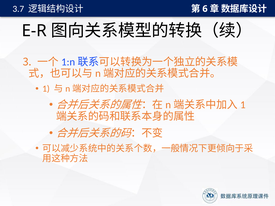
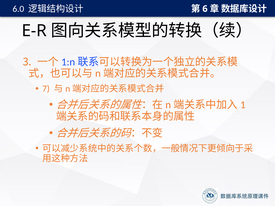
3.7: 3.7 -> 6.0 (18, 9)
1: 1 -> 7 (46, 89)
